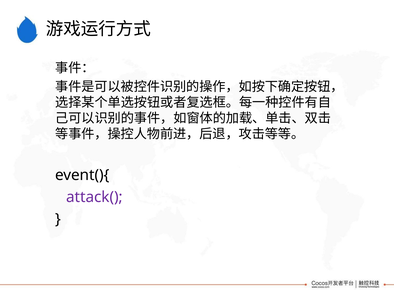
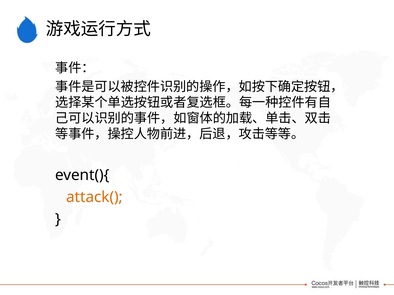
attack( colour: purple -> orange (94, 197)
